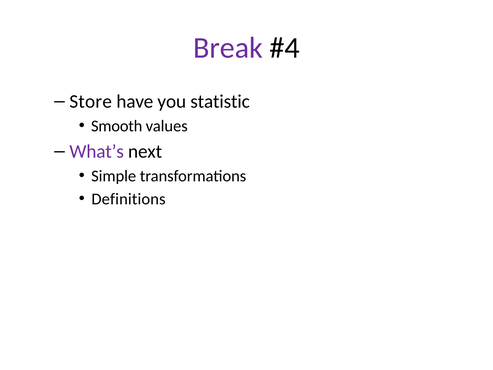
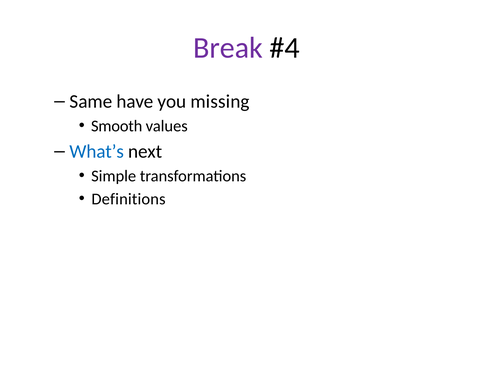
Store: Store -> Same (91, 102)
statistic: statistic -> missing (220, 102)
What’s colour: purple -> blue (97, 151)
